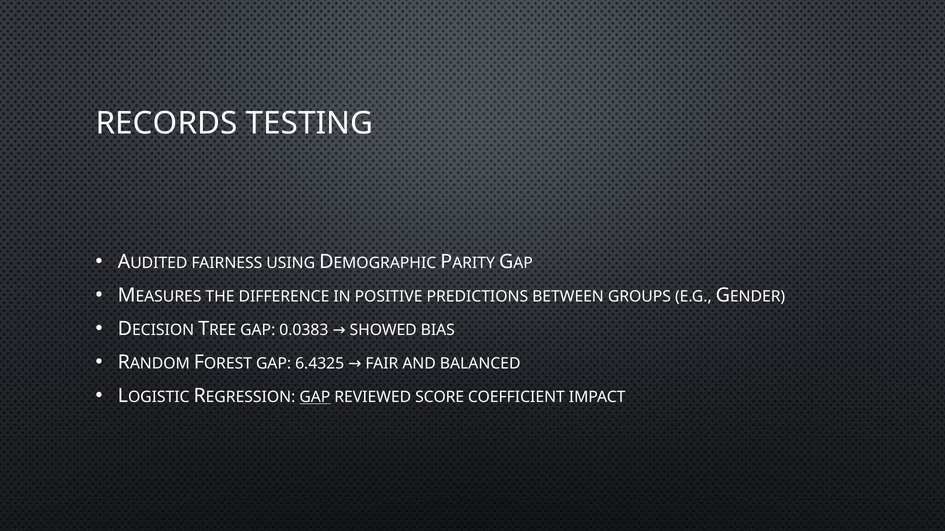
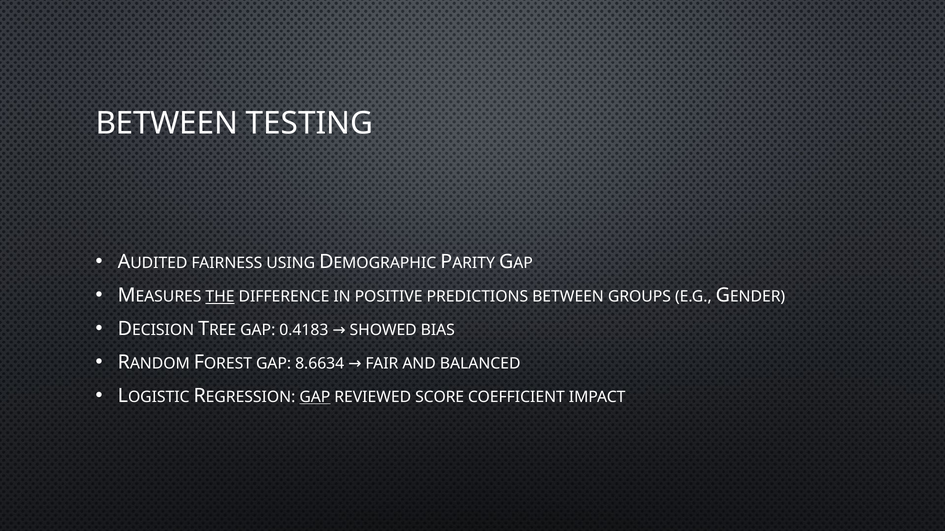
RECORDS: RECORDS -> BETWEEN (167, 123)
THE underline: none -> present (220, 297)
0.0383: 0.0383 -> 0.4183 (304, 330)
6.4325: 6.4325 -> 8.6634 (320, 364)
